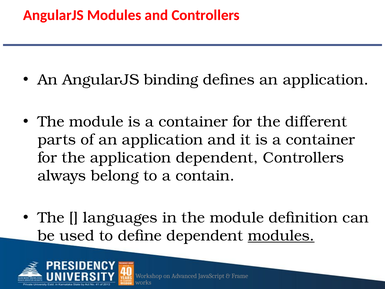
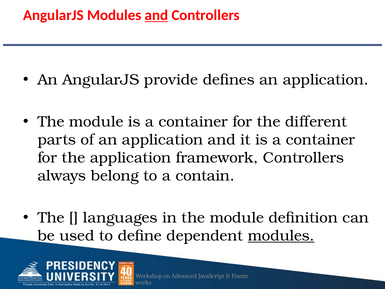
and underline: none -> present (156, 15)
binding: binding -> provide (171, 80)
application dependent: dependent -> framework (217, 158)
